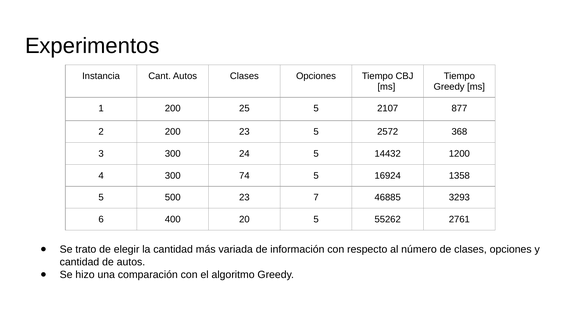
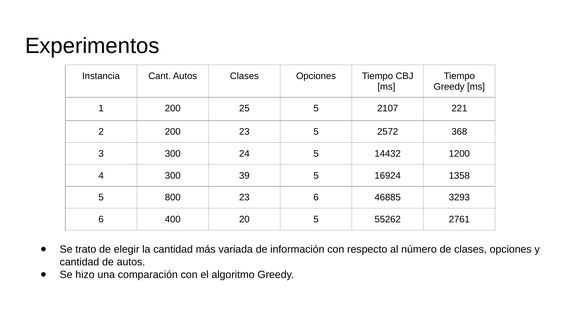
877: 877 -> 221 (459, 108)
74: 74 -> 39 (244, 176)
500: 500 -> 800 (173, 197)
23 7: 7 -> 6 (316, 197)
